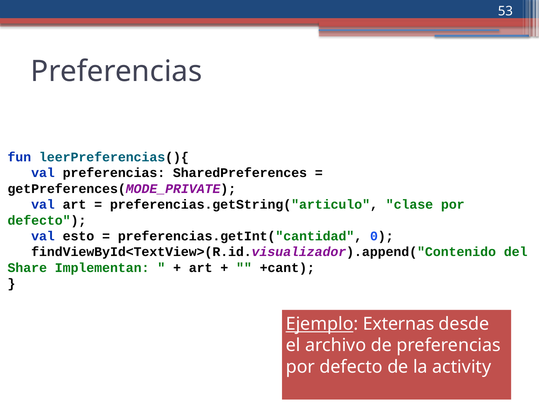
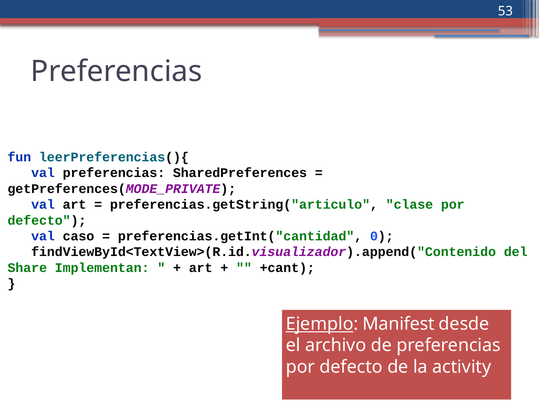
esto: esto -> caso (78, 236)
Externas: Externas -> Manifest (399, 323)
